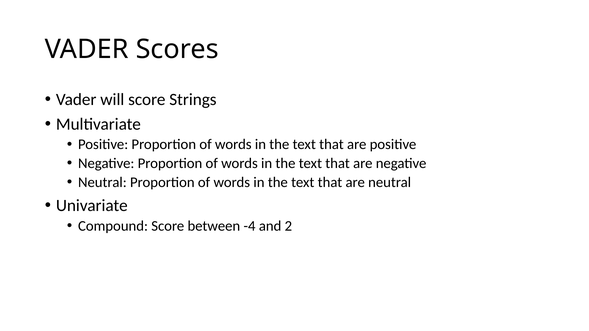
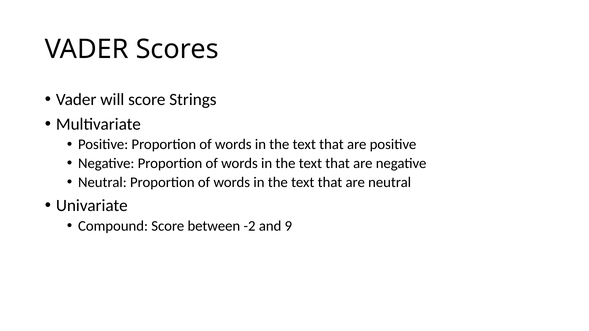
-4: -4 -> -2 (250, 226)
2: 2 -> 9 (288, 226)
